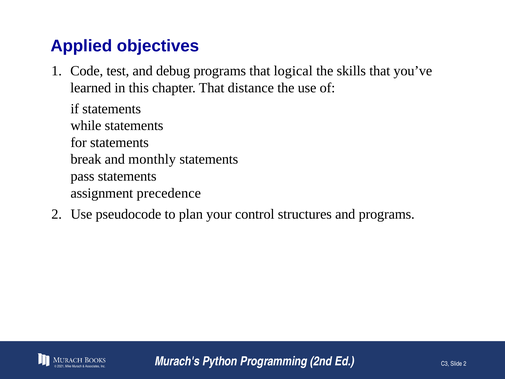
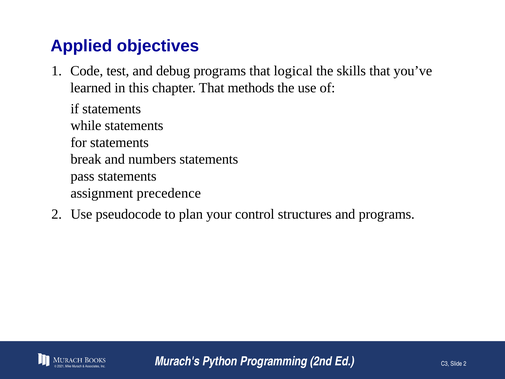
distance: distance -> methods (251, 88)
monthly: monthly -> numbers (152, 159)
